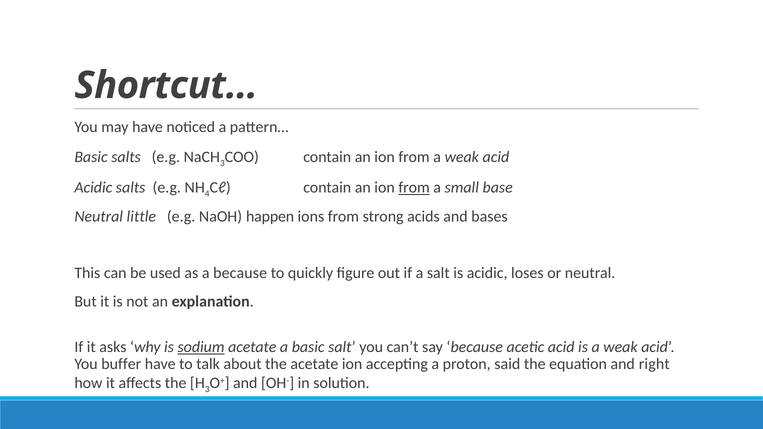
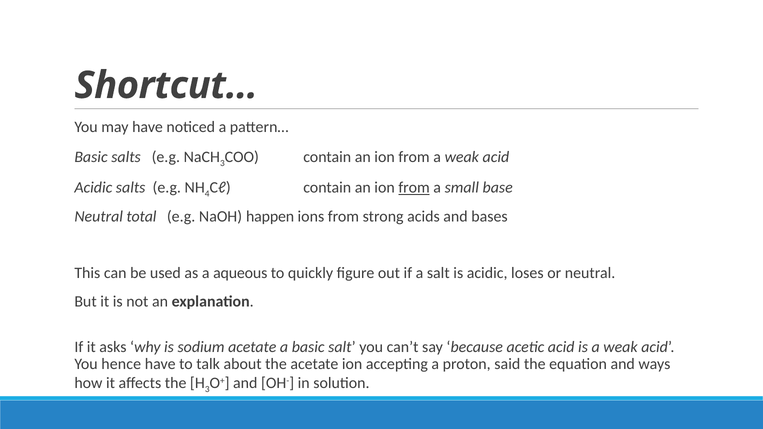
little: little -> total (141, 217)
a because: because -> aqueous (240, 273)
sodium underline: present -> none (201, 347)
buffer: buffer -> hence (121, 364)
right: right -> ways (654, 364)
